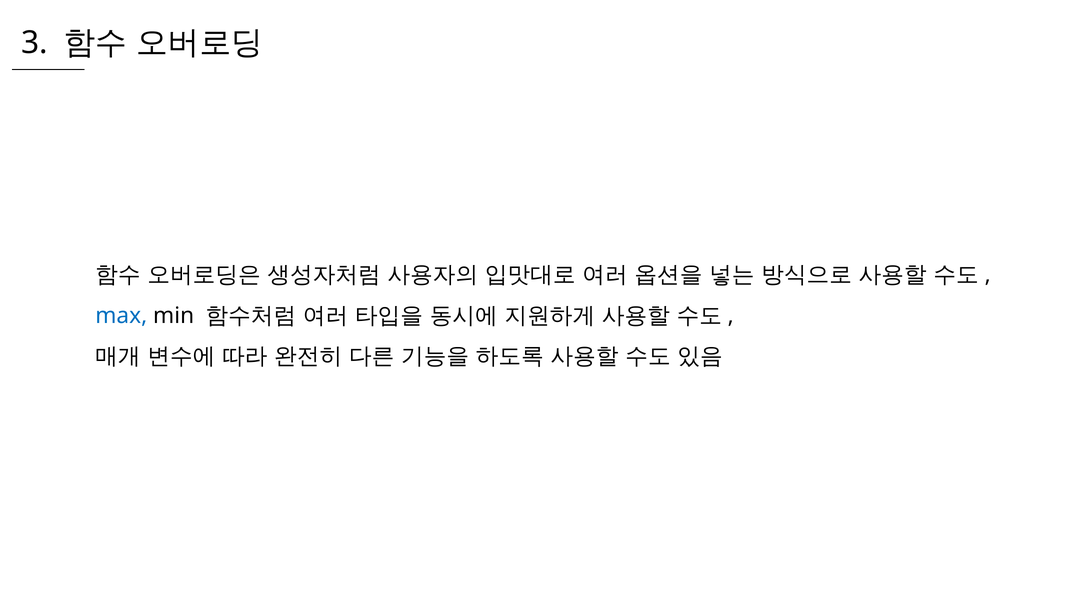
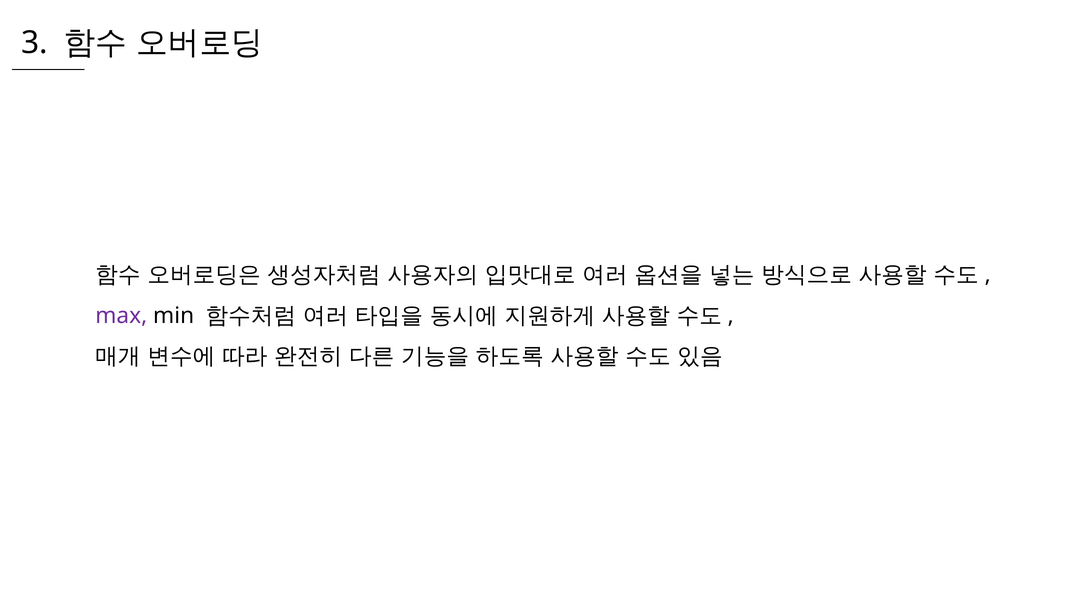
max colour: blue -> purple (121, 315)
